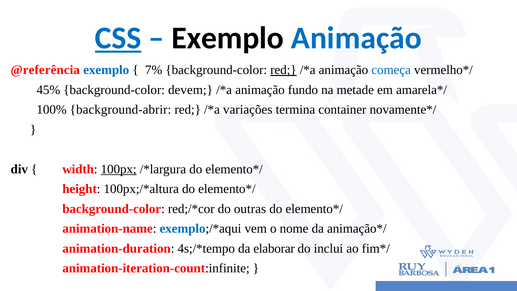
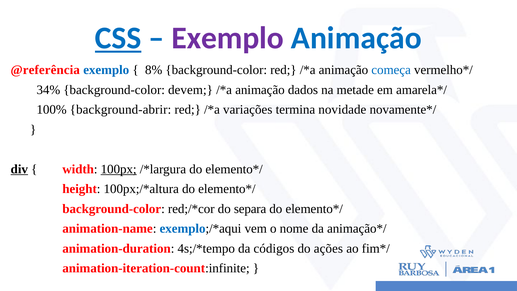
Exemplo colour: black -> purple (228, 38)
7%: 7% -> 8% (154, 70)
red underline: present -> none (283, 70)
45%: 45% -> 34% (48, 90)
fundo: fundo -> dados (303, 90)
container: container -> novidade (342, 110)
div underline: none -> present (19, 169)
outras: outras -> separa (250, 209)
elaborar: elaborar -> códigos (274, 248)
inclui: inclui -> ações (328, 248)
